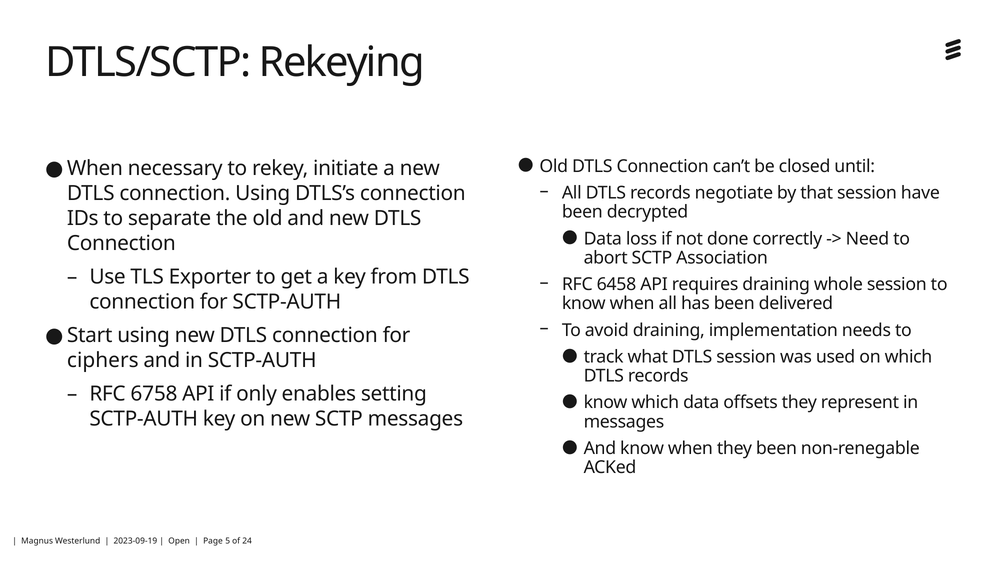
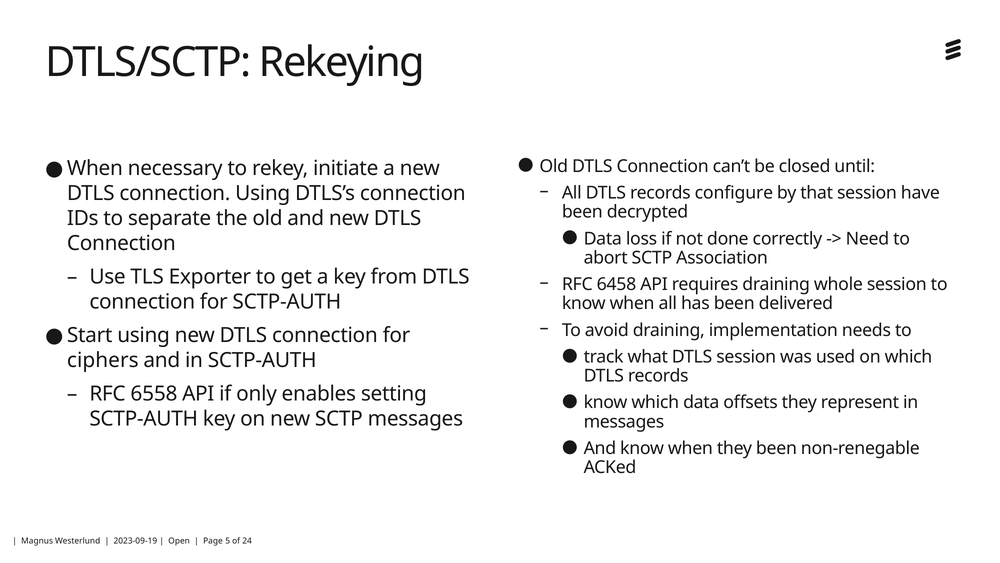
negotiate: negotiate -> configure (734, 193)
6758: 6758 -> 6558 (154, 394)
